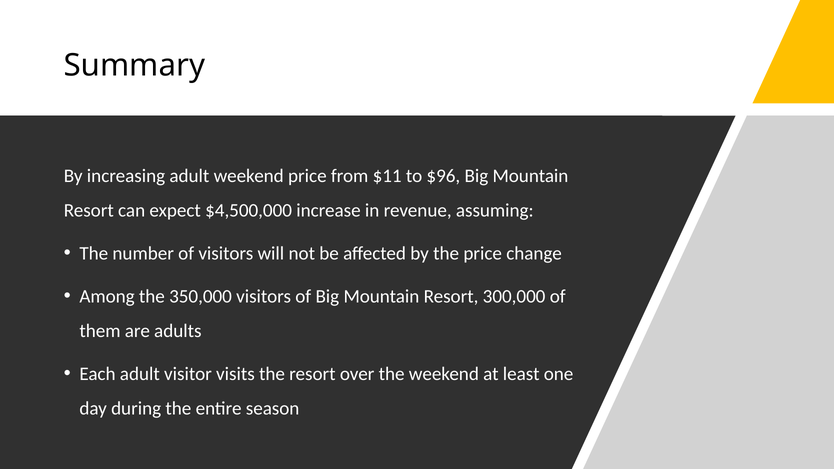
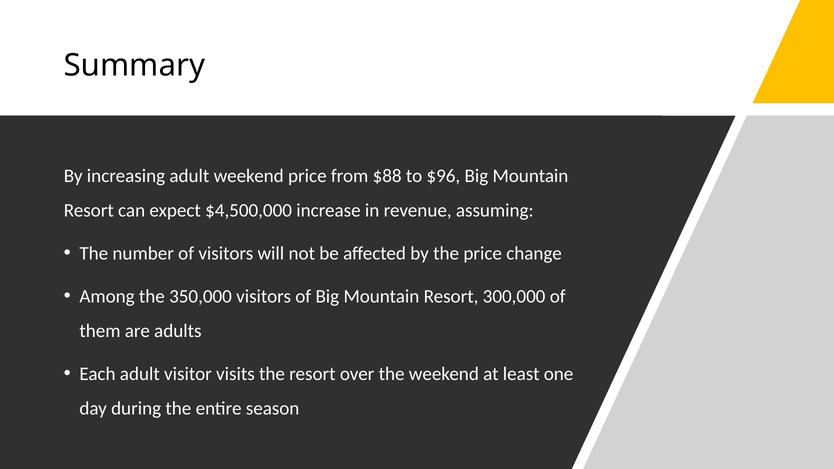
$11: $11 -> $88 (387, 176)
